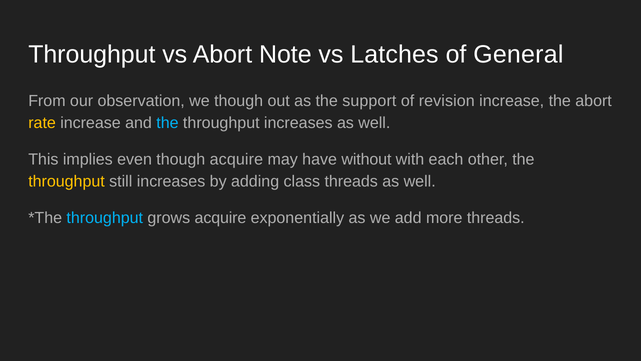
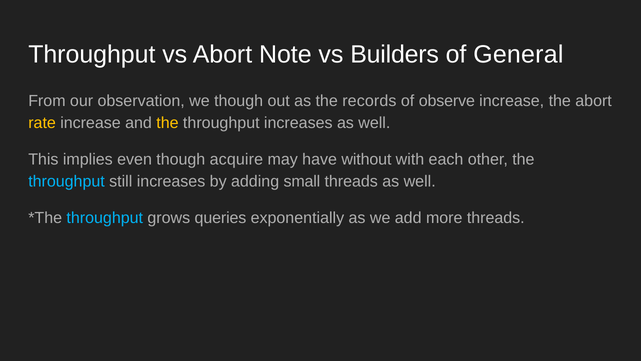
Latches: Latches -> Builders (395, 54)
support: support -> records (369, 101)
revision: revision -> observe (447, 101)
the colour: light blue -> yellow (167, 123)
throughput colour: yellow -> light blue (67, 181)
class: class -> small (302, 181)
grows acquire: acquire -> queries (220, 218)
